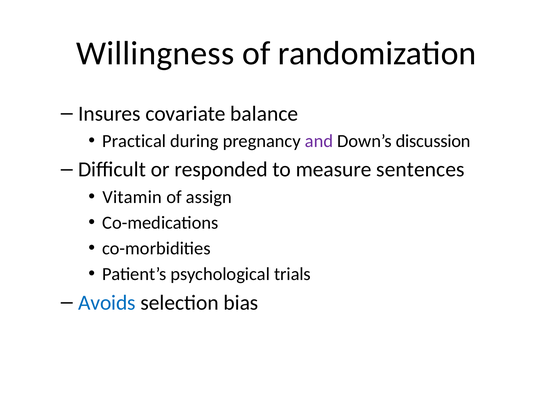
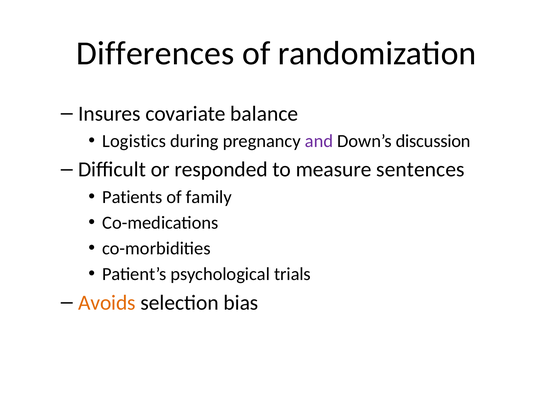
Willingness: Willingness -> Differences (155, 54)
Practical: Practical -> Logistics (134, 141)
Vitamin: Vitamin -> Patients (132, 197)
assign: assign -> family (209, 197)
Avoids colour: blue -> orange (107, 303)
